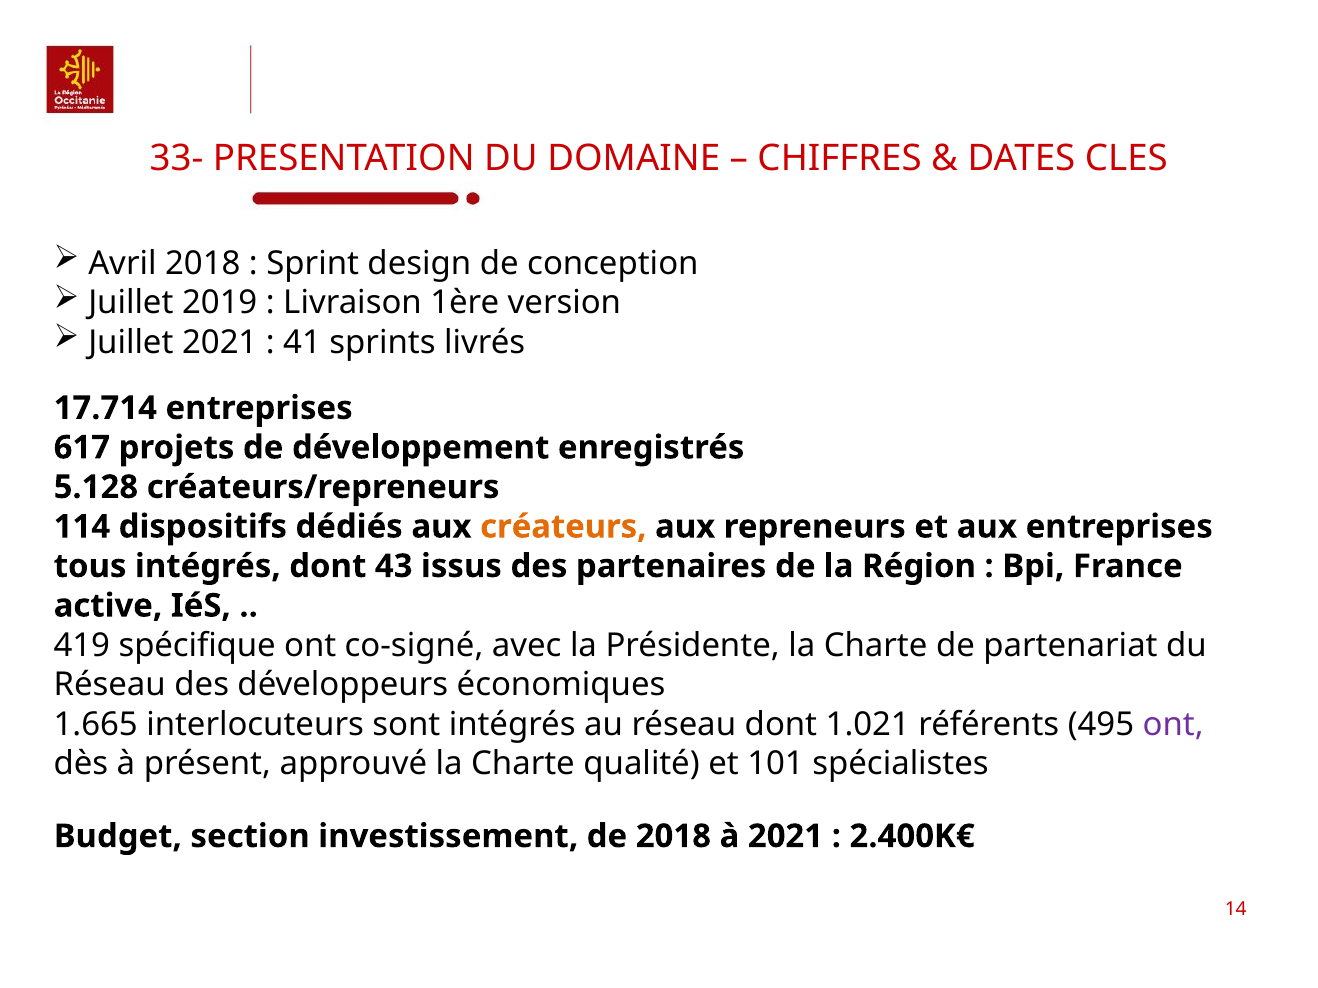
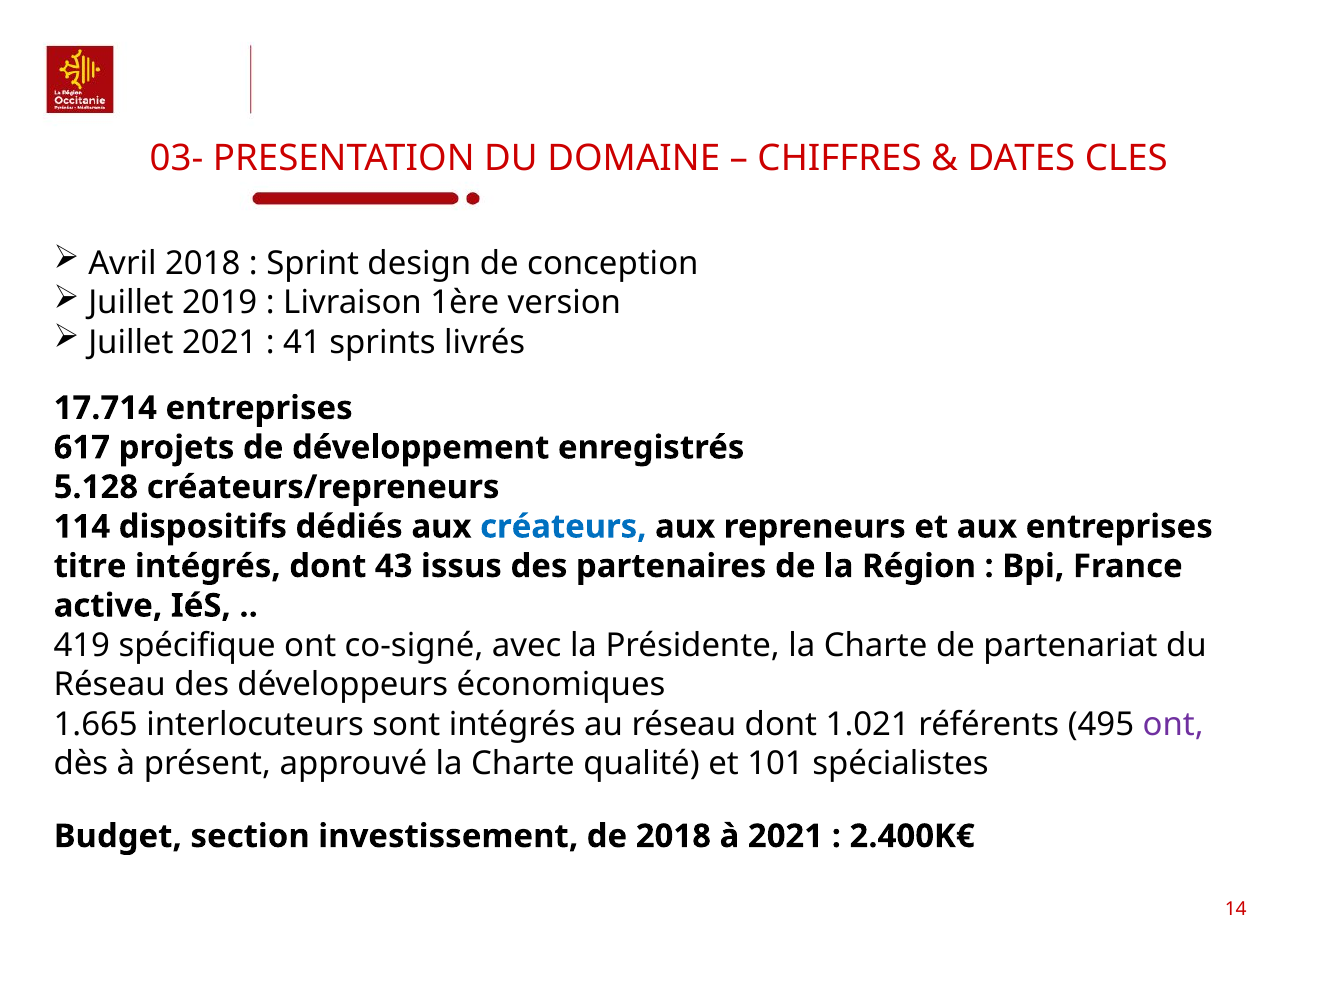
33-: 33- -> 03- (177, 158)
créateurs colour: orange -> blue (563, 527)
tous: tous -> titre (90, 566)
